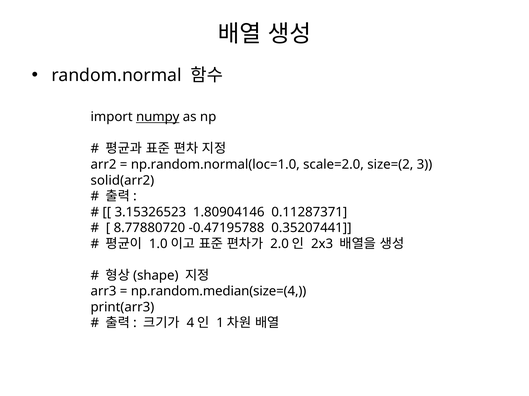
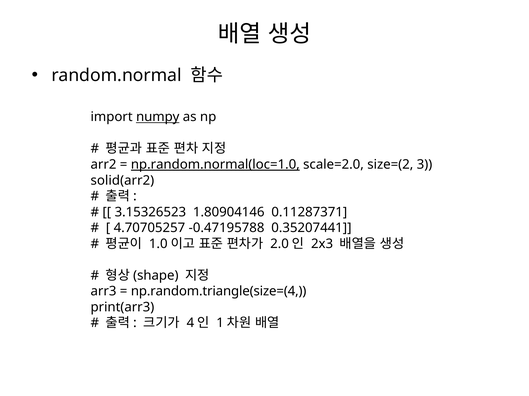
np.random.normal(loc=1.0 underline: none -> present (215, 165)
8.77880720: 8.77880720 -> 4.70705257 (149, 228)
np.random.median(size=(4: np.random.median(size=(4 -> np.random.triangle(size=(4 (219, 292)
